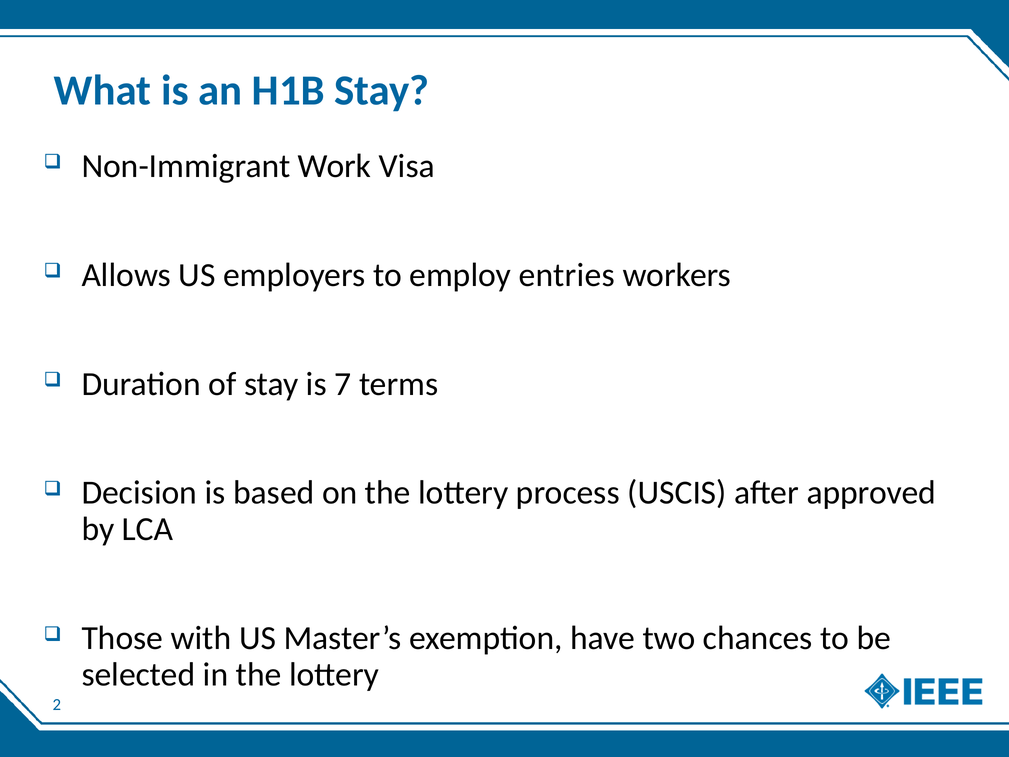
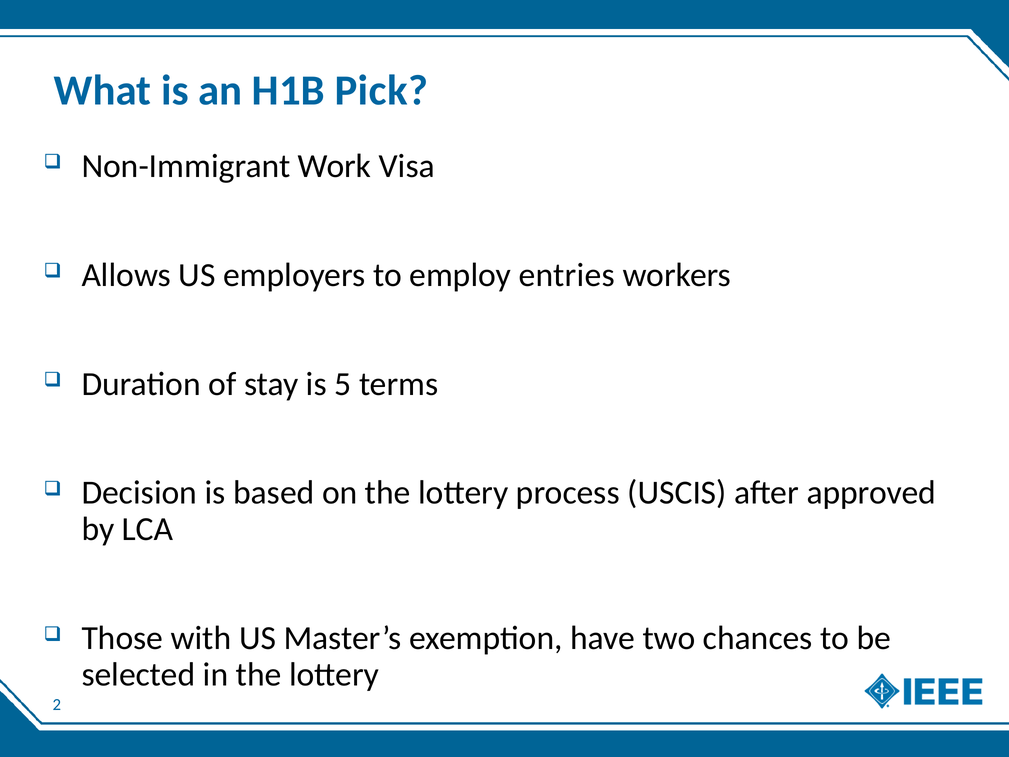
H1B Stay: Stay -> Pick (381, 90)
7: 7 -> 5 (343, 384)
